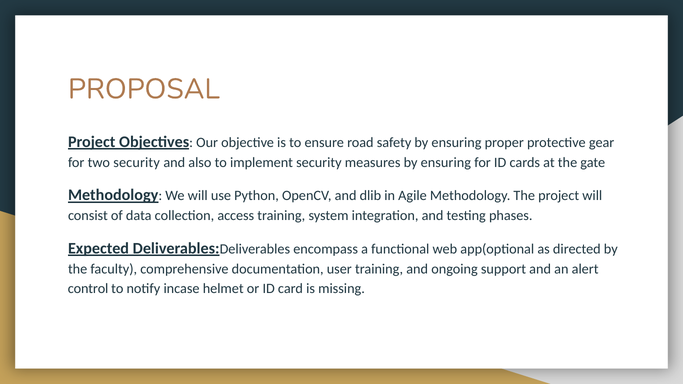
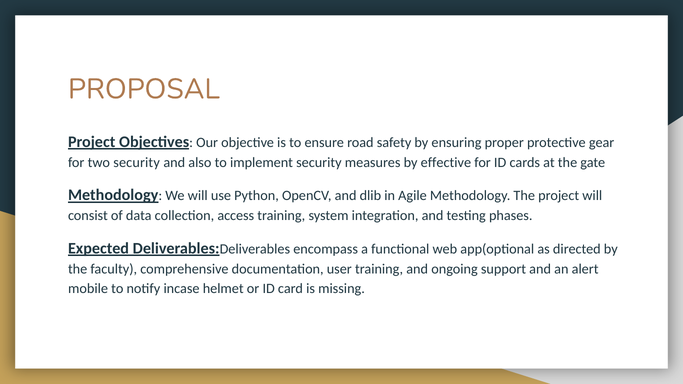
measures by ensuring: ensuring -> effective (446, 163)
control: control -> mobile (88, 289)
